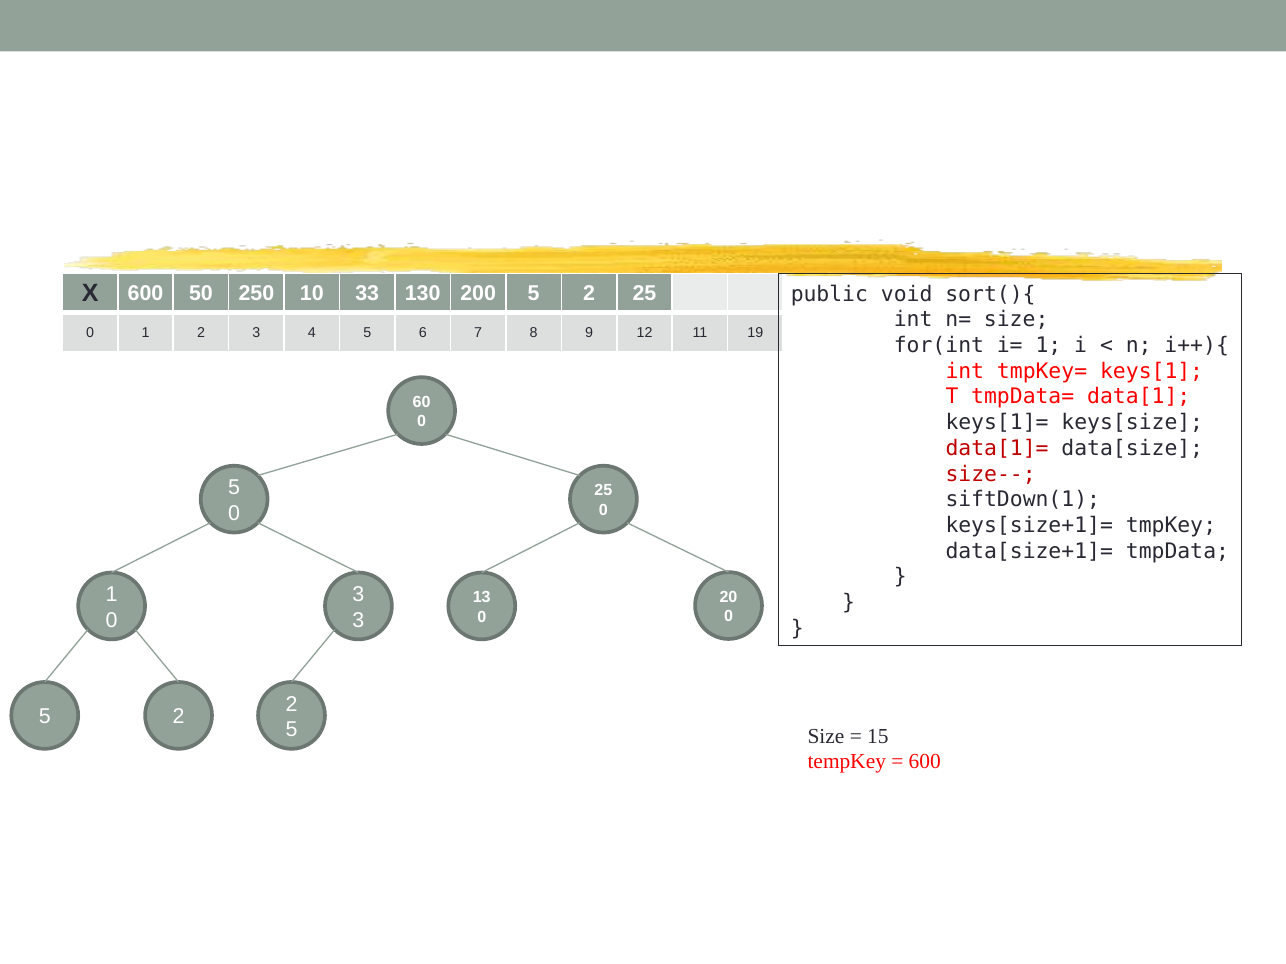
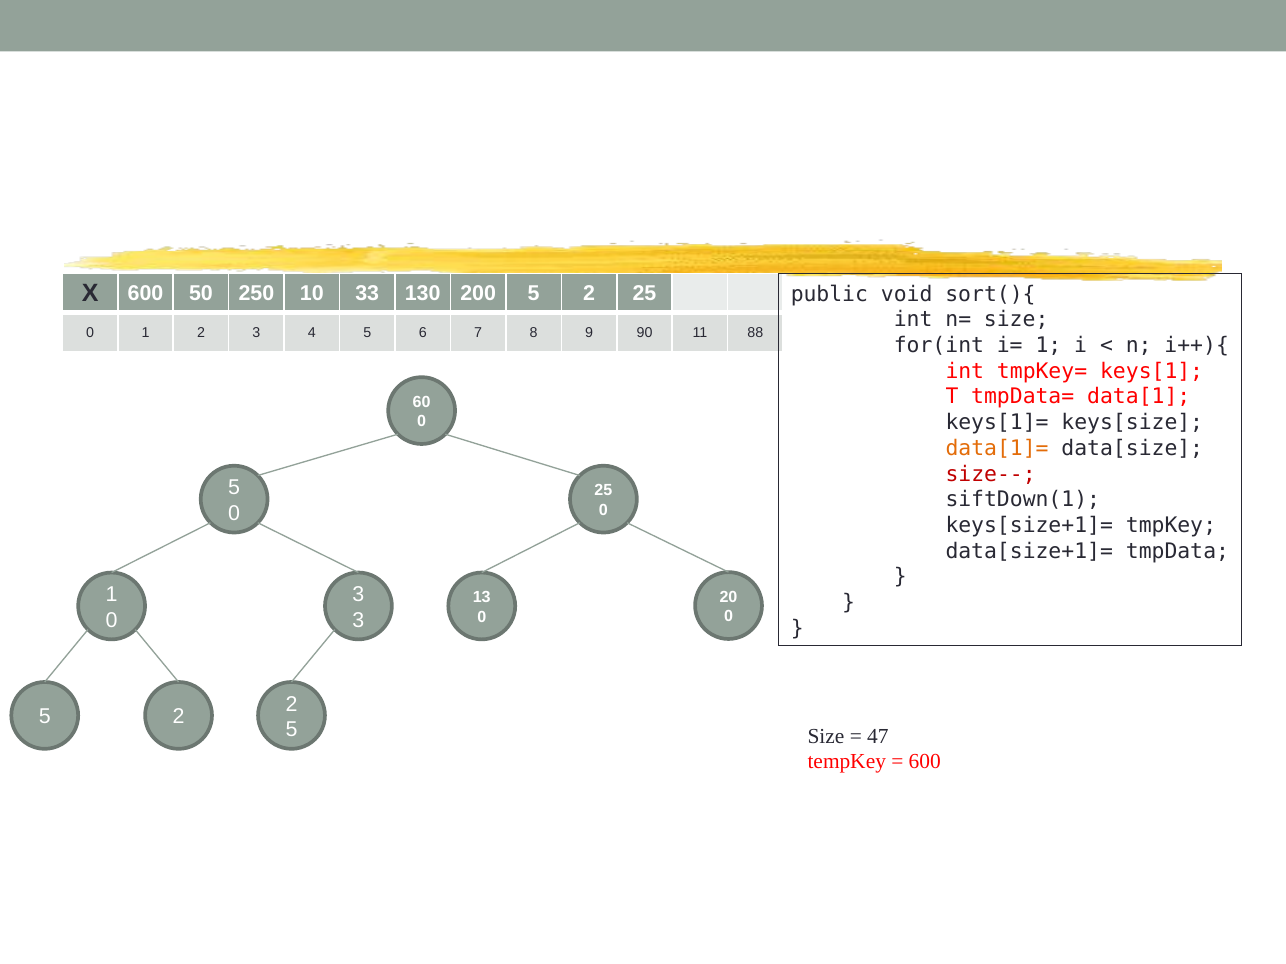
12: 12 -> 90 (645, 332)
19: 19 -> 88 (755, 332)
data[1]= colour: red -> orange (997, 448)
15: 15 -> 47 (878, 736)
